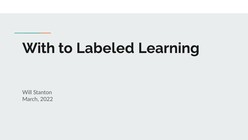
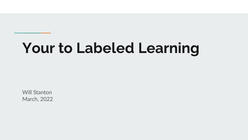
With: With -> Your (39, 48)
